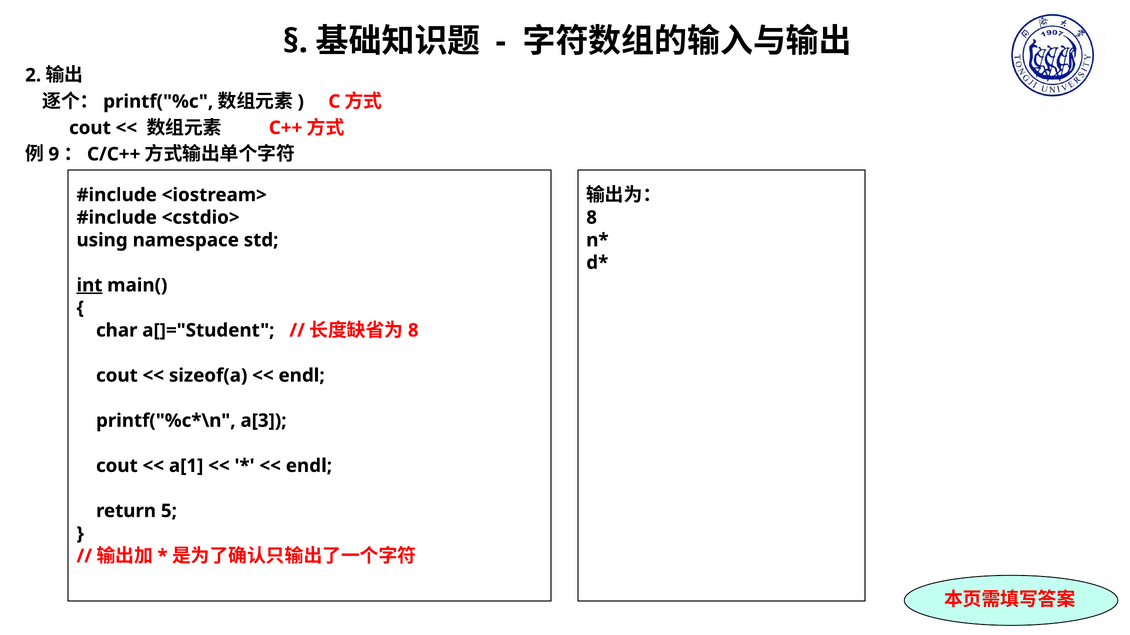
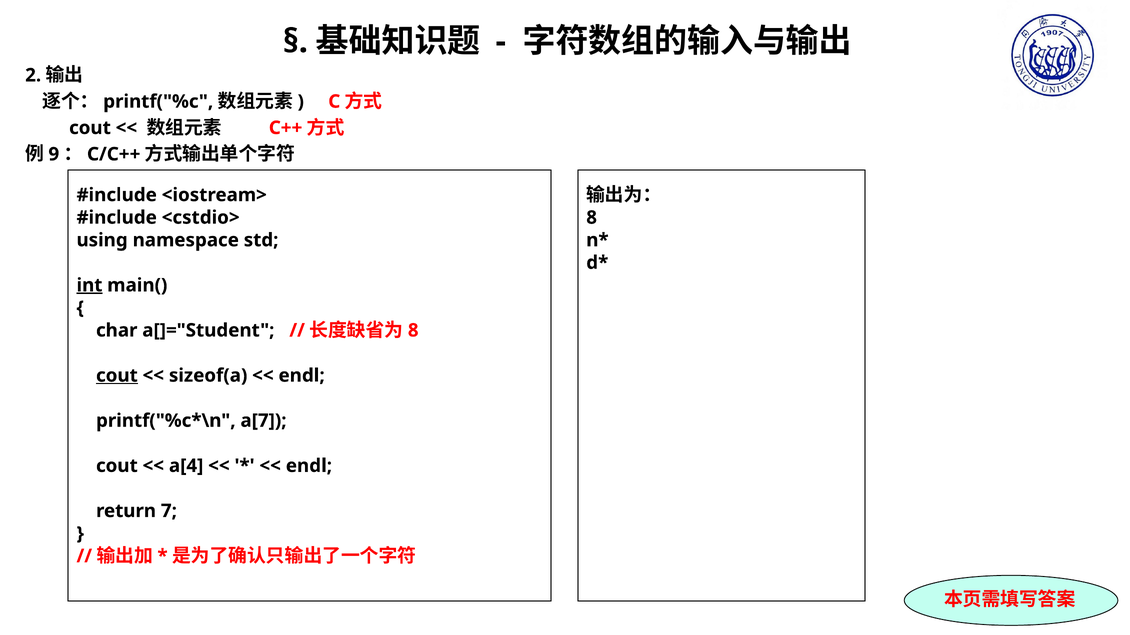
cout underline: none -> present (117, 376)
a[3: a[3 -> a[7 (263, 421)
a[1: a[1 -> a[4 (186, 466)
5: 5 -> 7 (169, 511)
